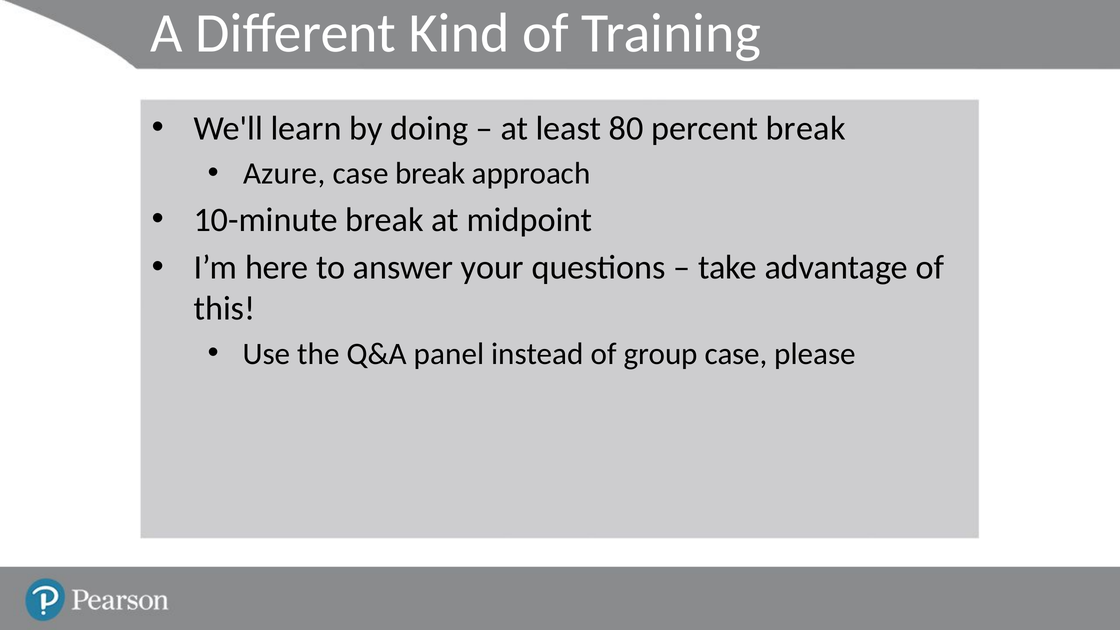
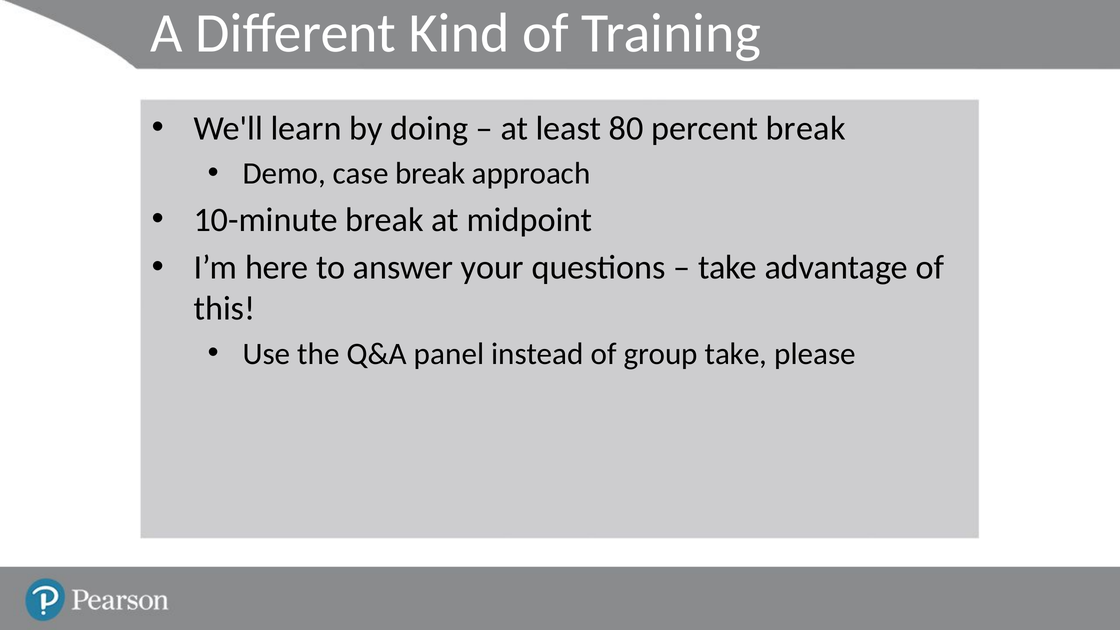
Azure: Azure -> Demo (284, 174)
group case: case -> take (736, 354)
